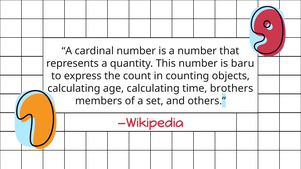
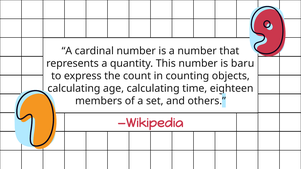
brothers: brothers -> eighteen (232, 89)
